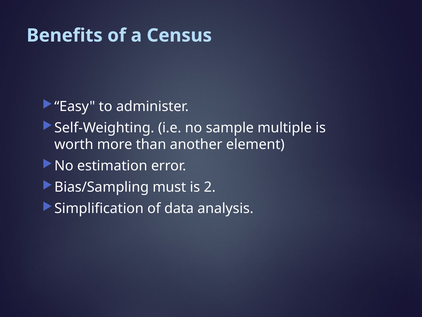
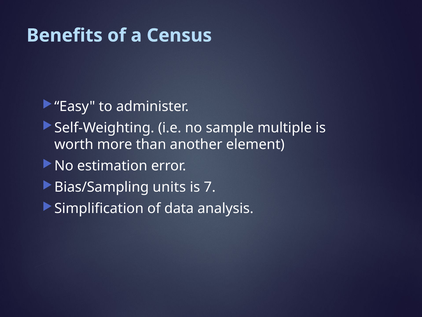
must: must -> units (169, 187)
2: 2 -> 7 (210, 187)
